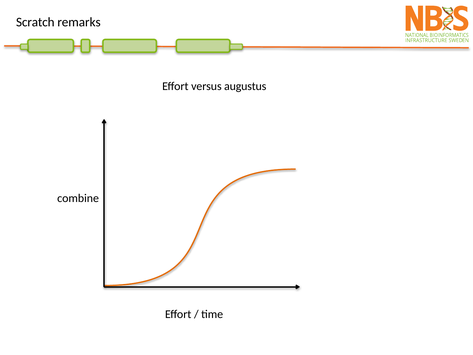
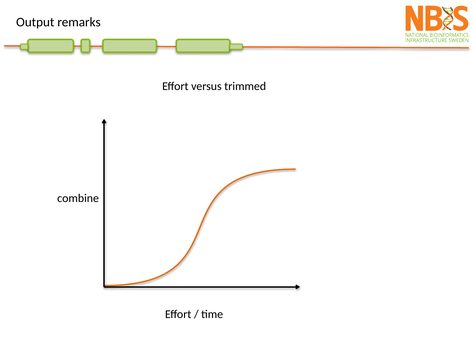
Scratch: Scratch -> Output (35, 22)
augustus: augustus -> trimmed (245, 86)
